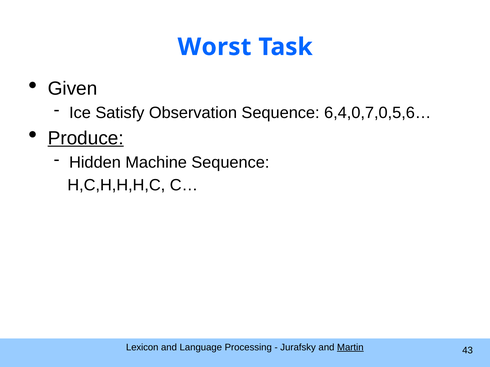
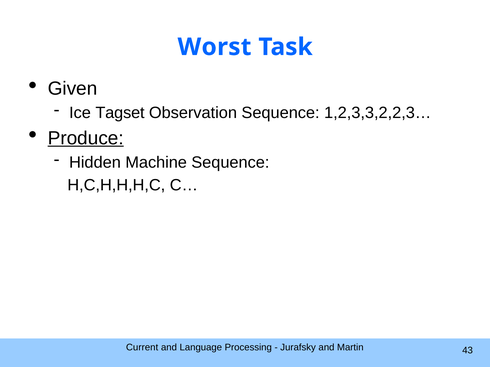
Satisfy: Satisfy -> Tagset (120, 113)
6,4,0,7,0,5,6…: 6,4,0,7,0,5,6… -> 1,2,3,3,2,2,3… (378, 113)
Lexicon: Lexicon -> Current (142, 348)
Martin underline: present -> none (350, 348)
